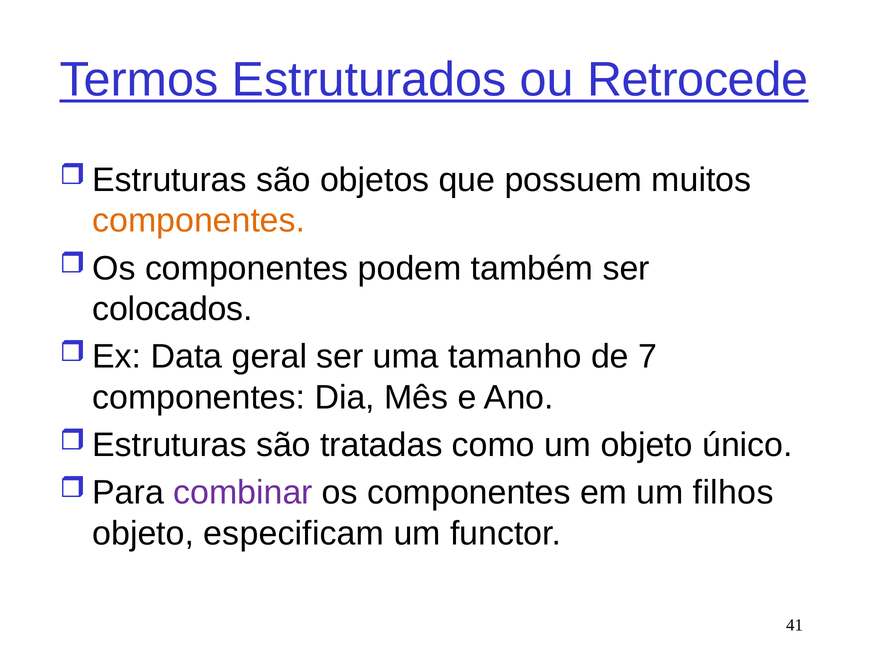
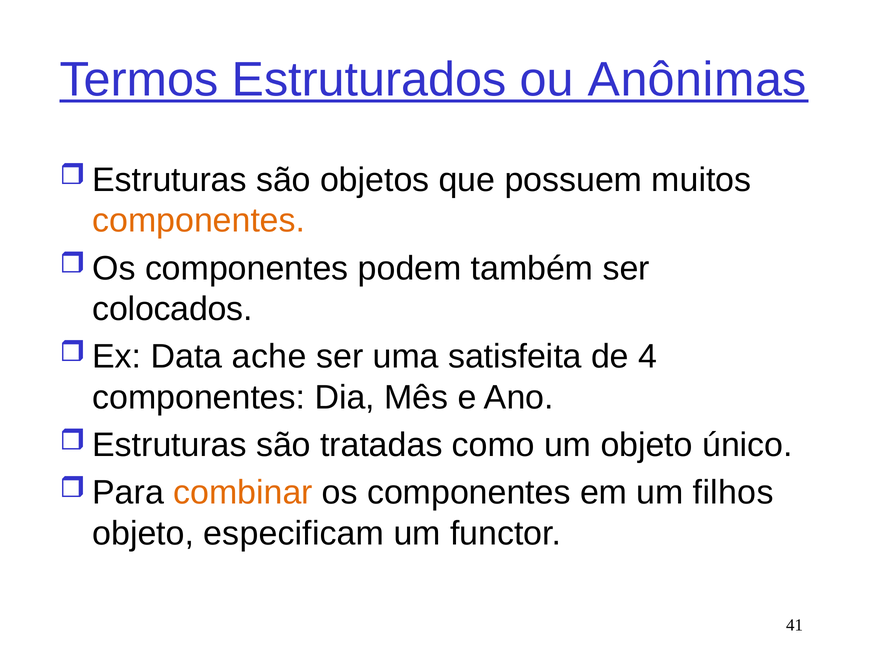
Retrocede: Retrocede -> Anônimas (697, 80)
geral: geral -> ache (269, 357)
tamanho: tamanho -> satisfeita (515, 357)
7: 7 -> 4 (648, 357)
combinar colour: purple -> orange (243, 492)
